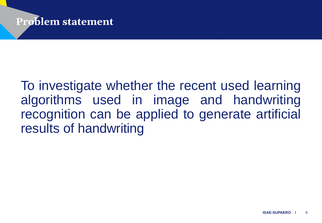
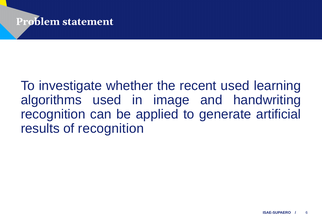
of handwriting: handwriting -> recognition (111, 128)
